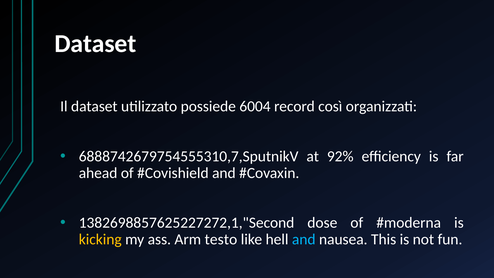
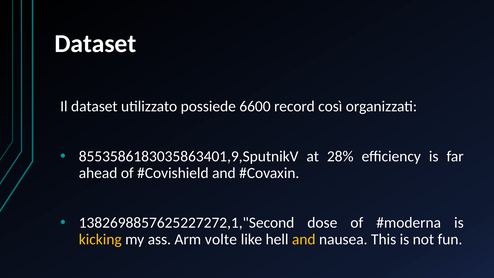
6004: 6004 -> 6600 (255, 106)
6888742679754555310,7,SputnikV: 6888742679754555310,7,SputnikV -> 8553586183035863401,9,SputnikV (189, 156)
92%: 92% -> 28% (340, 156)
testo: testo -> volte (221, 239)
and colour: light blue -> yellow (304, 239)
